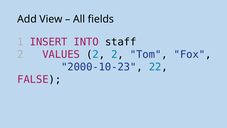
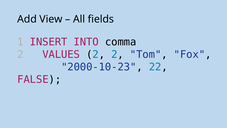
staff: staff -> comma (121, 42)
